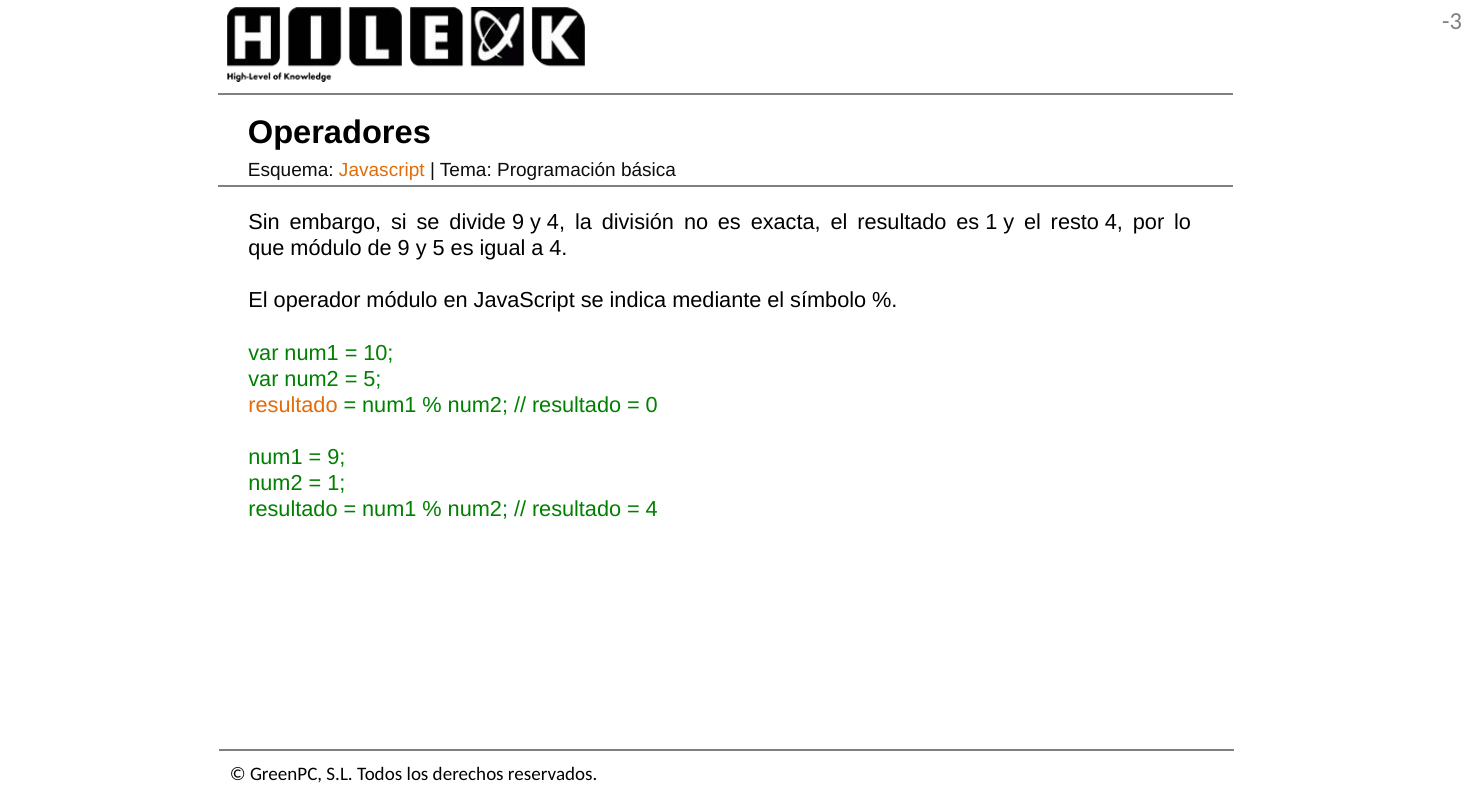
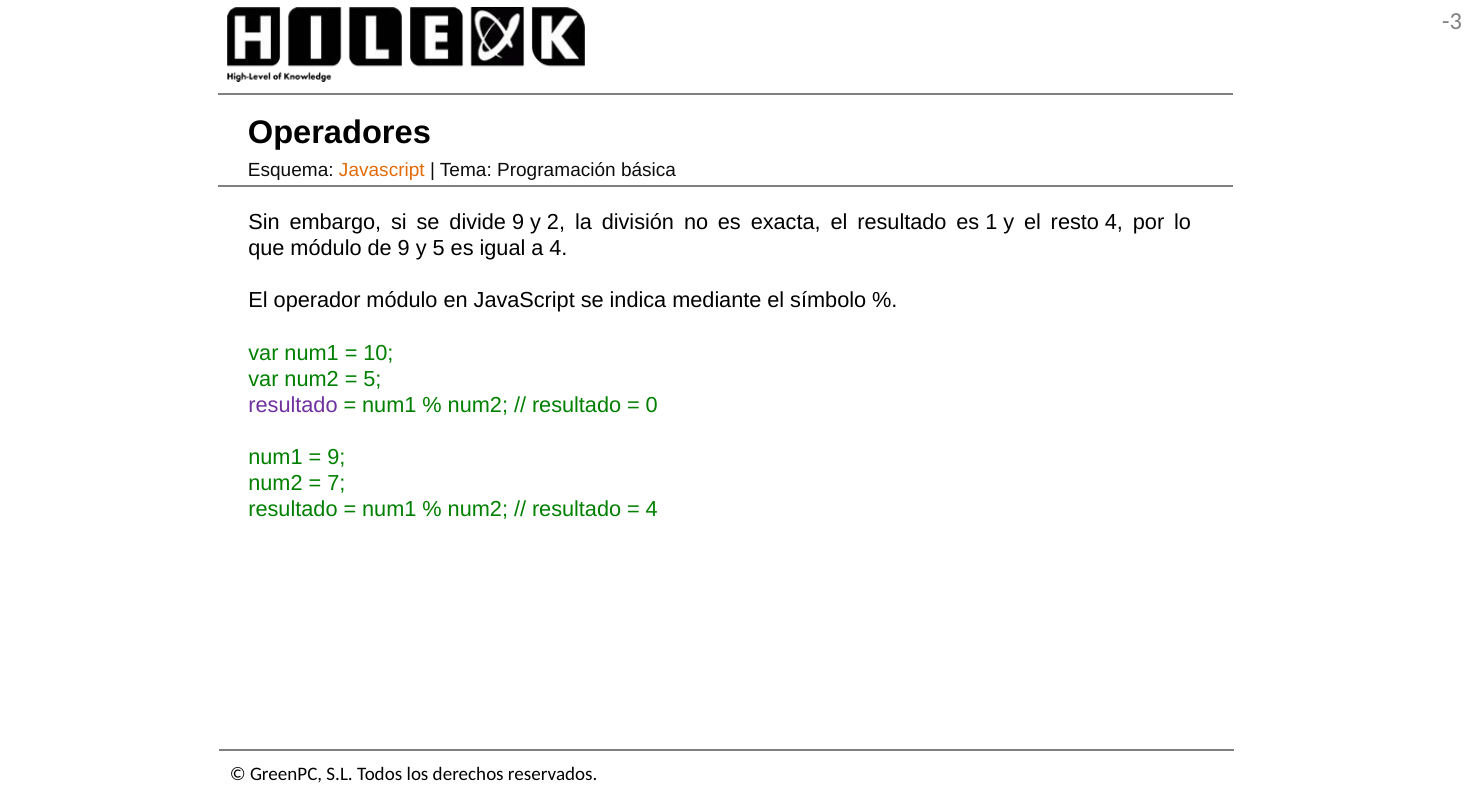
y 4: 4 -> 2 (556, 222)
resultado colour: orange -> purple (293, 405)
1: 1 -> 7 (336, 483)
